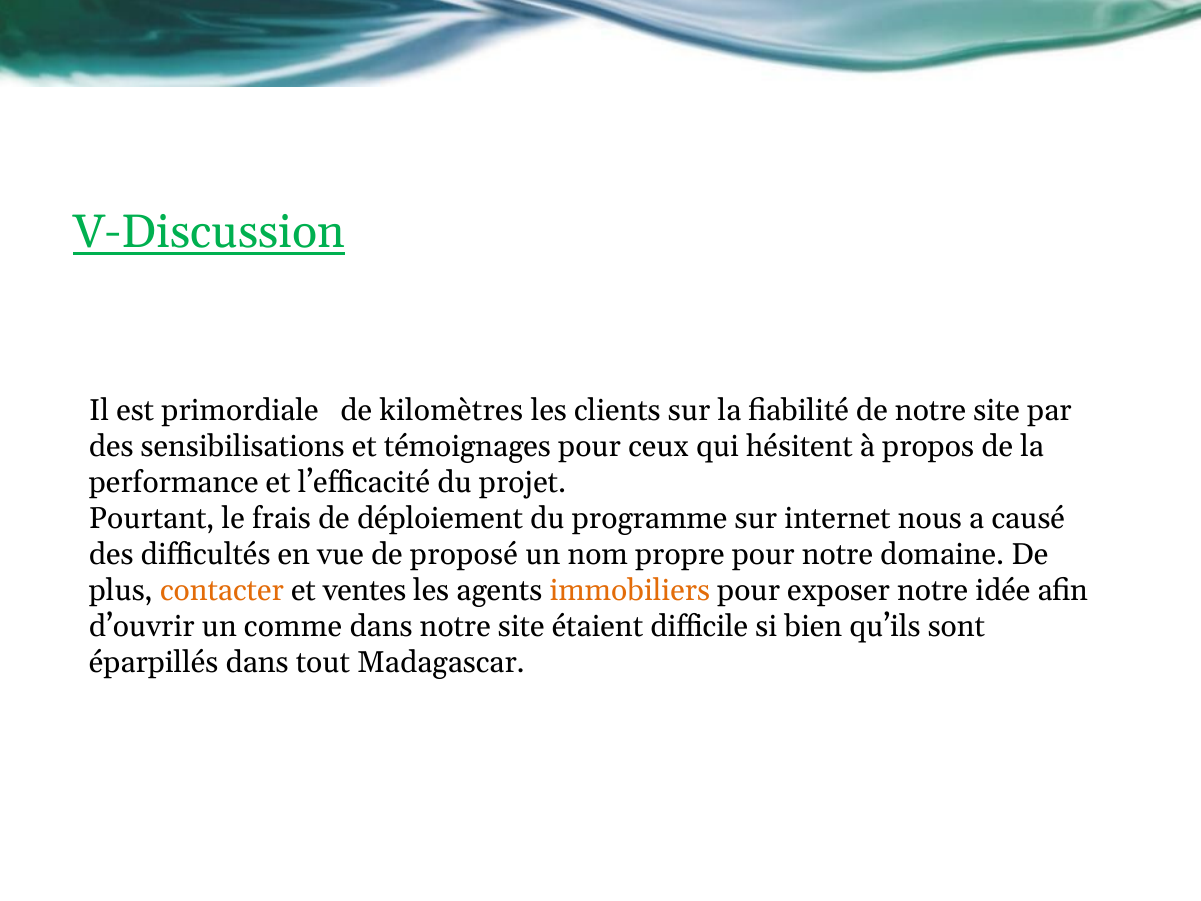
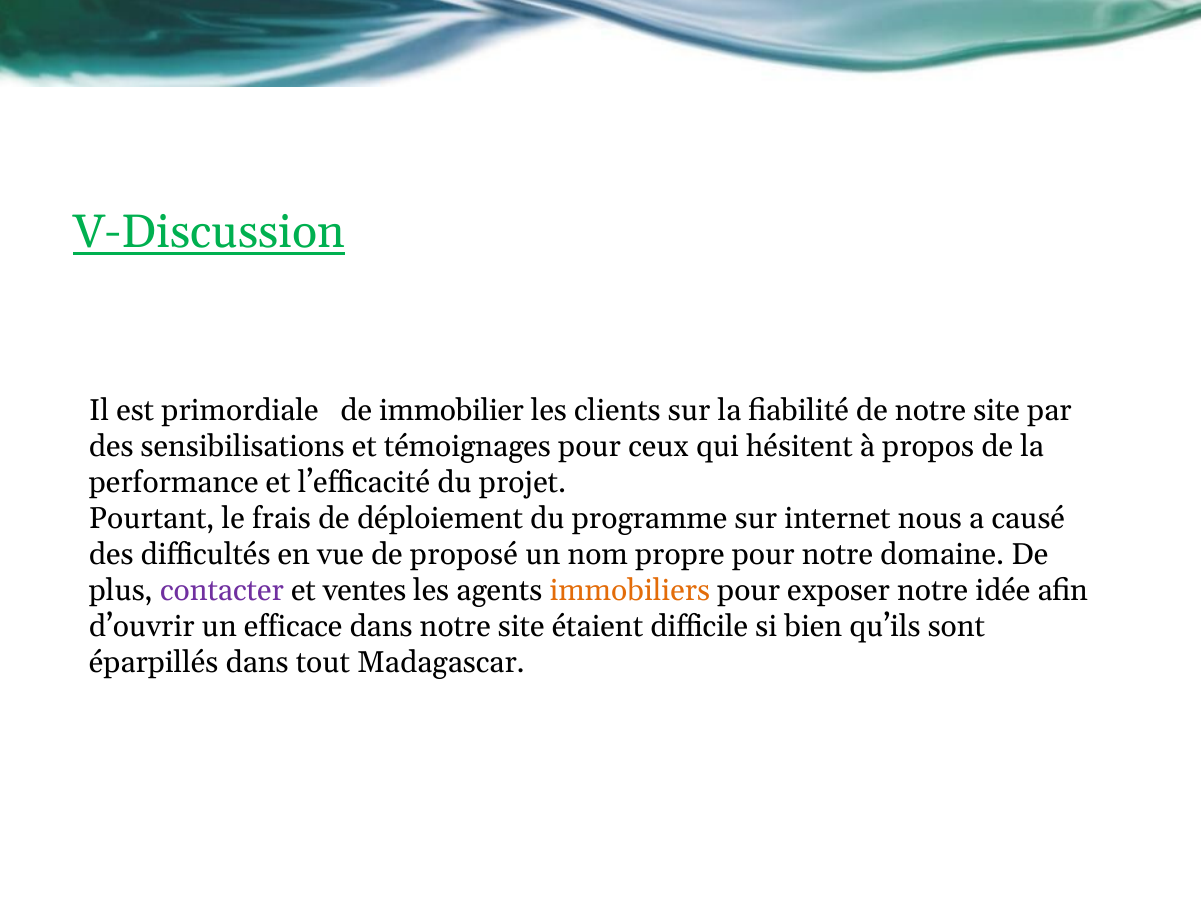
kilomètres: kilomètres -> immobilier (452, 410)
contacter colour: orange -> purple (222, 590)
comme: comme -> efficace (293, 626)
